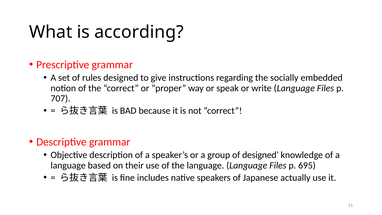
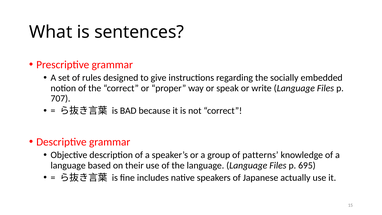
according: according -> sentences (139, 32)
of designed: designed -> patterns (260, 155)
